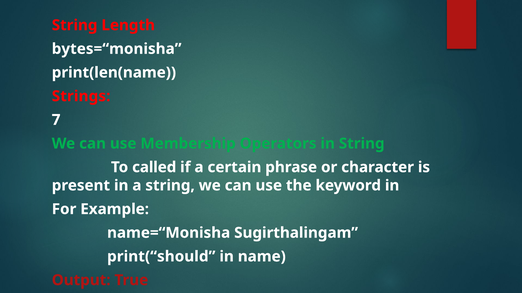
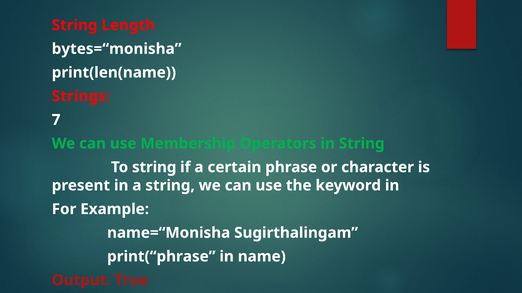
To called: called -> string (154, 168)
print(“should: print(“should -> print(“phrase (161, 257)
